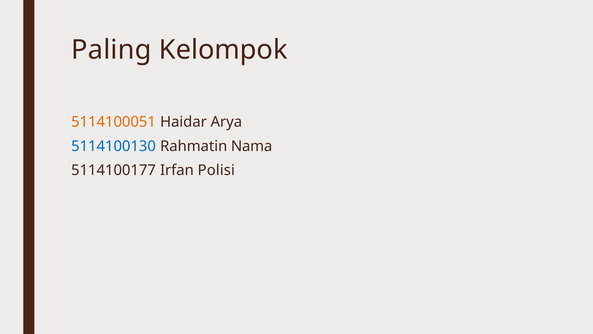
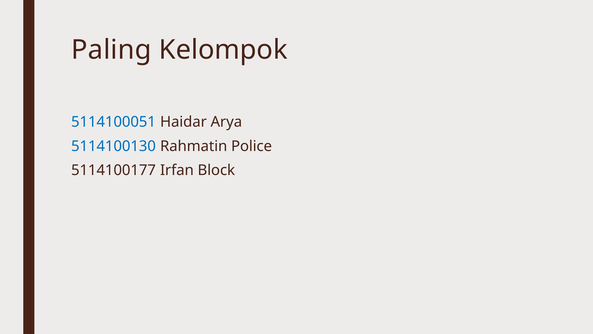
5114100051 colour: orange -> blue (114, 122)
Nama: Nama -> Police (252, 146)
Polisi: Polisi -> Block (216, 170)
